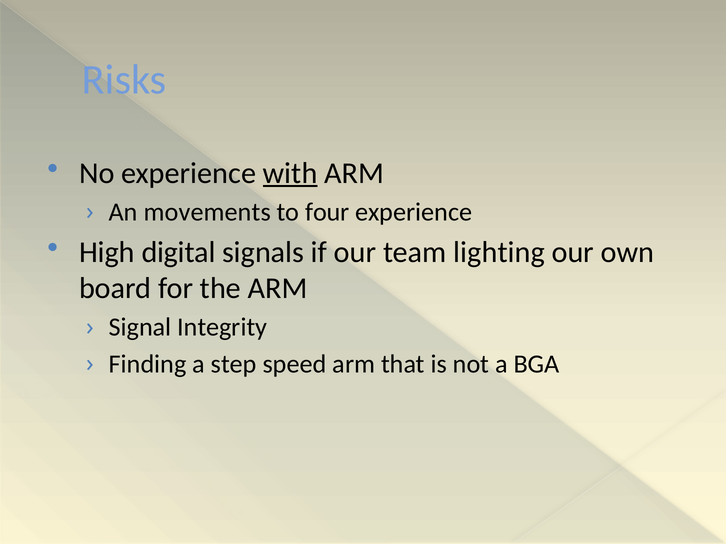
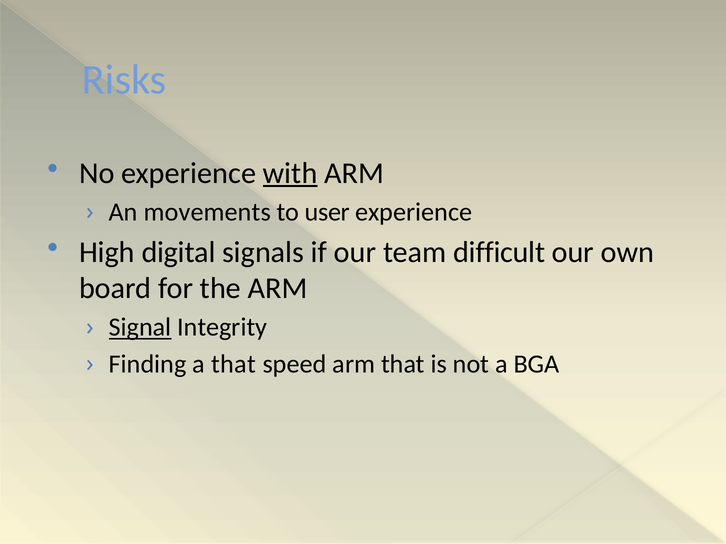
four: four -> user (327, 212)
lighting: lighting -> difficult (499, 252)
Signal underline: none -> present (140, 328)
a step: step -> that (234, 364)
